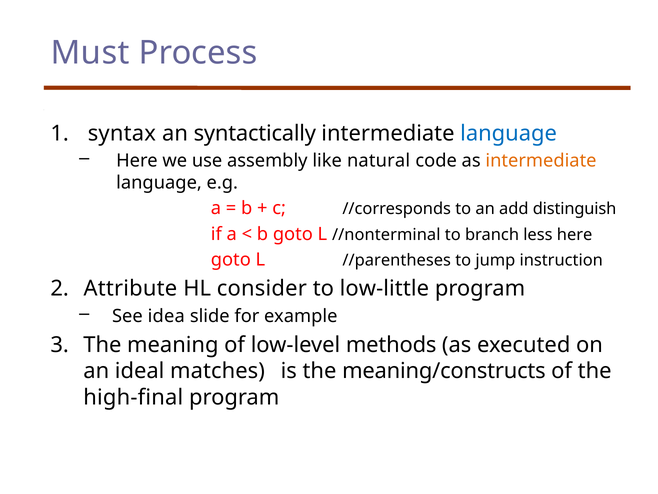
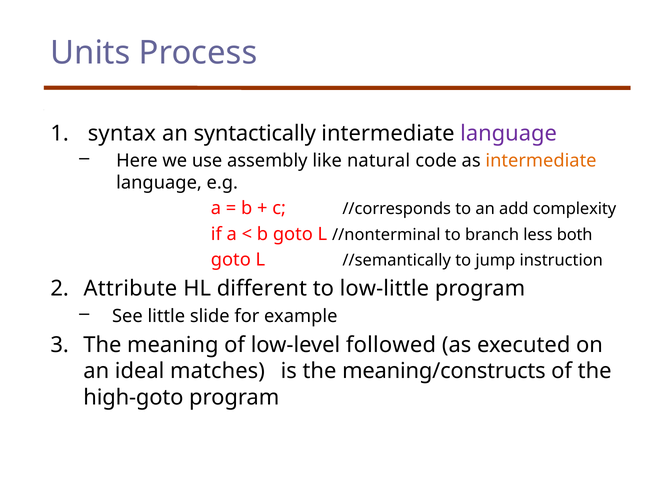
Must: Must -> Units (90, 53)
language colour: blue -> purple (509, 133)
distinguish: distinguish -> complexity (574, 209)
less here: here -> both (575, 234)
//parentheses: //parentheses -> //semantically (397, 260)
consider: consider -> different (262, 288)
idea: idea -> little (166, 316)
methods: methods -> followed (391, 344)
high-final: high-final -> high-goto (133, 397)
